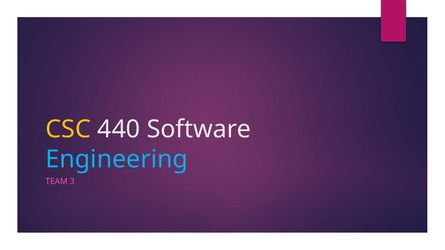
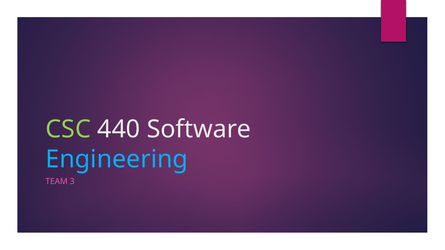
CSC colour: yellow -> light green (68, 129)
